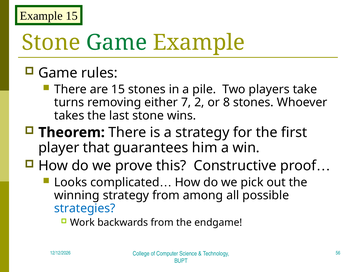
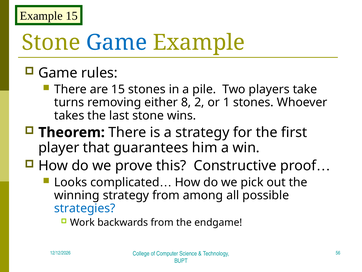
Game colour: green -> blue (117, 43)
7: 7 -> 8 (186, 102)
8: 8 -> 1 (226, 102)
